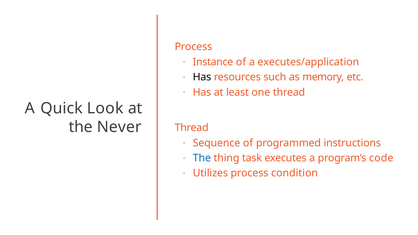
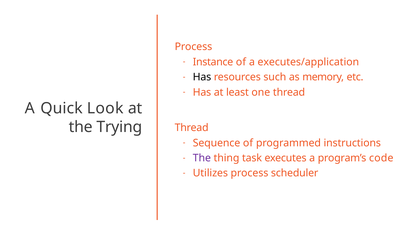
Never: Never -> Trying (119, 127)
The colour: blue -> purple (202, 158)
condition: condition -> scheduler (295, 173)
